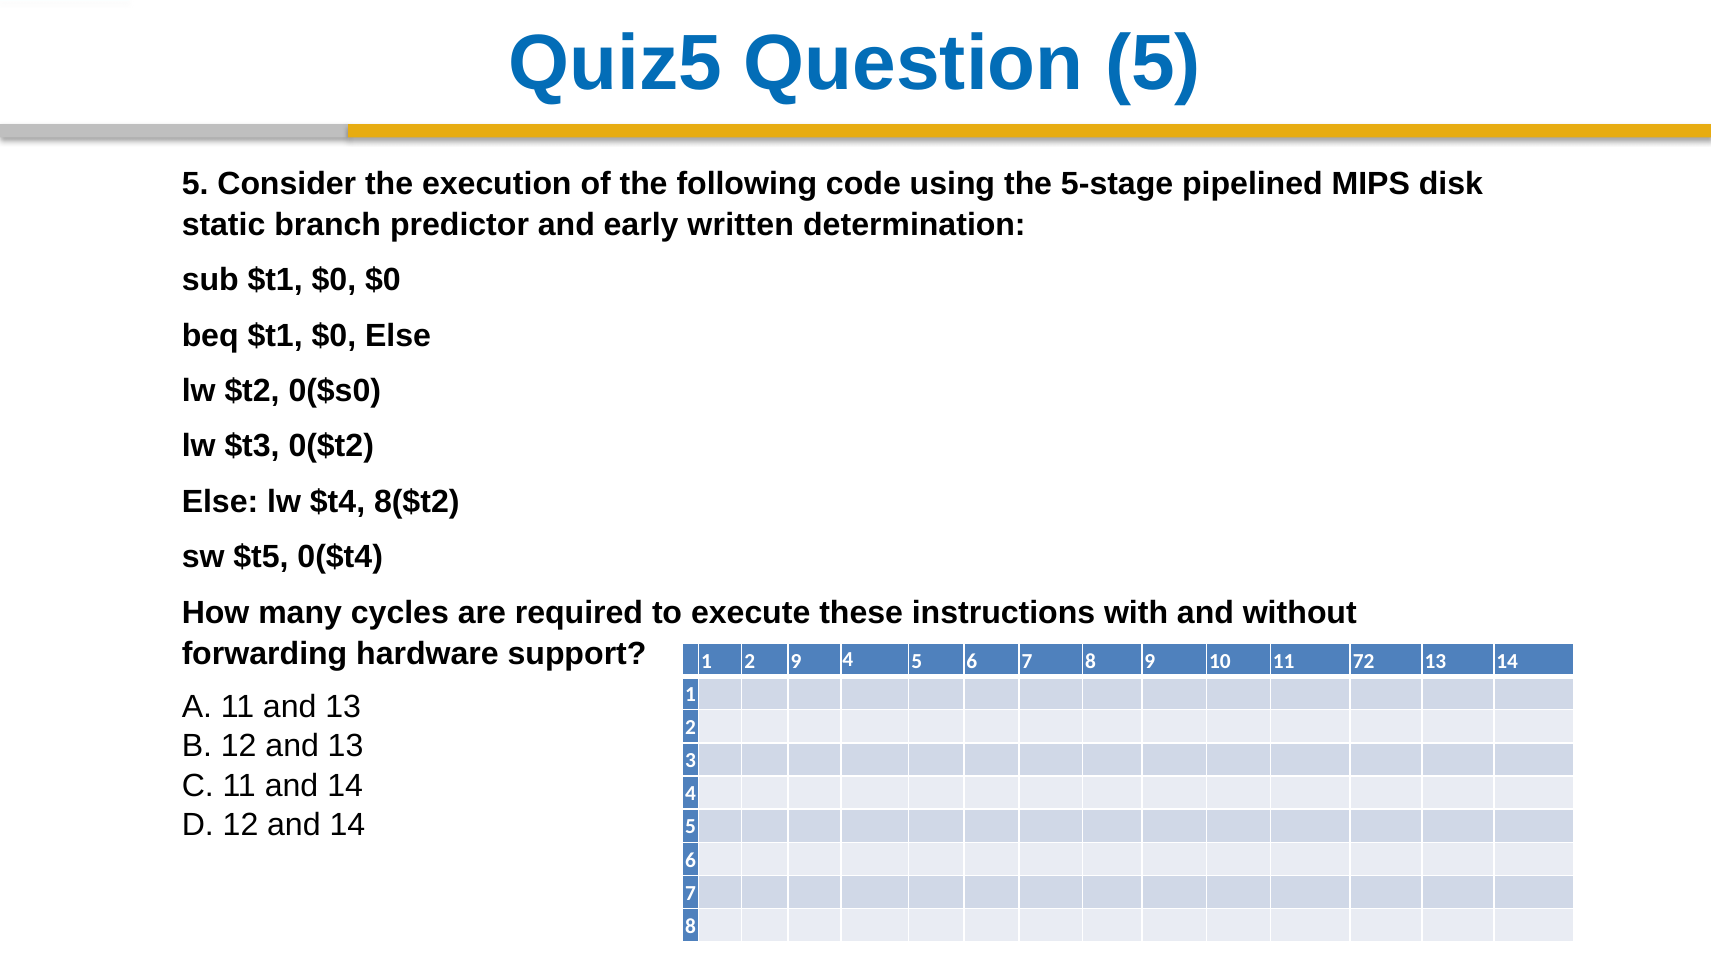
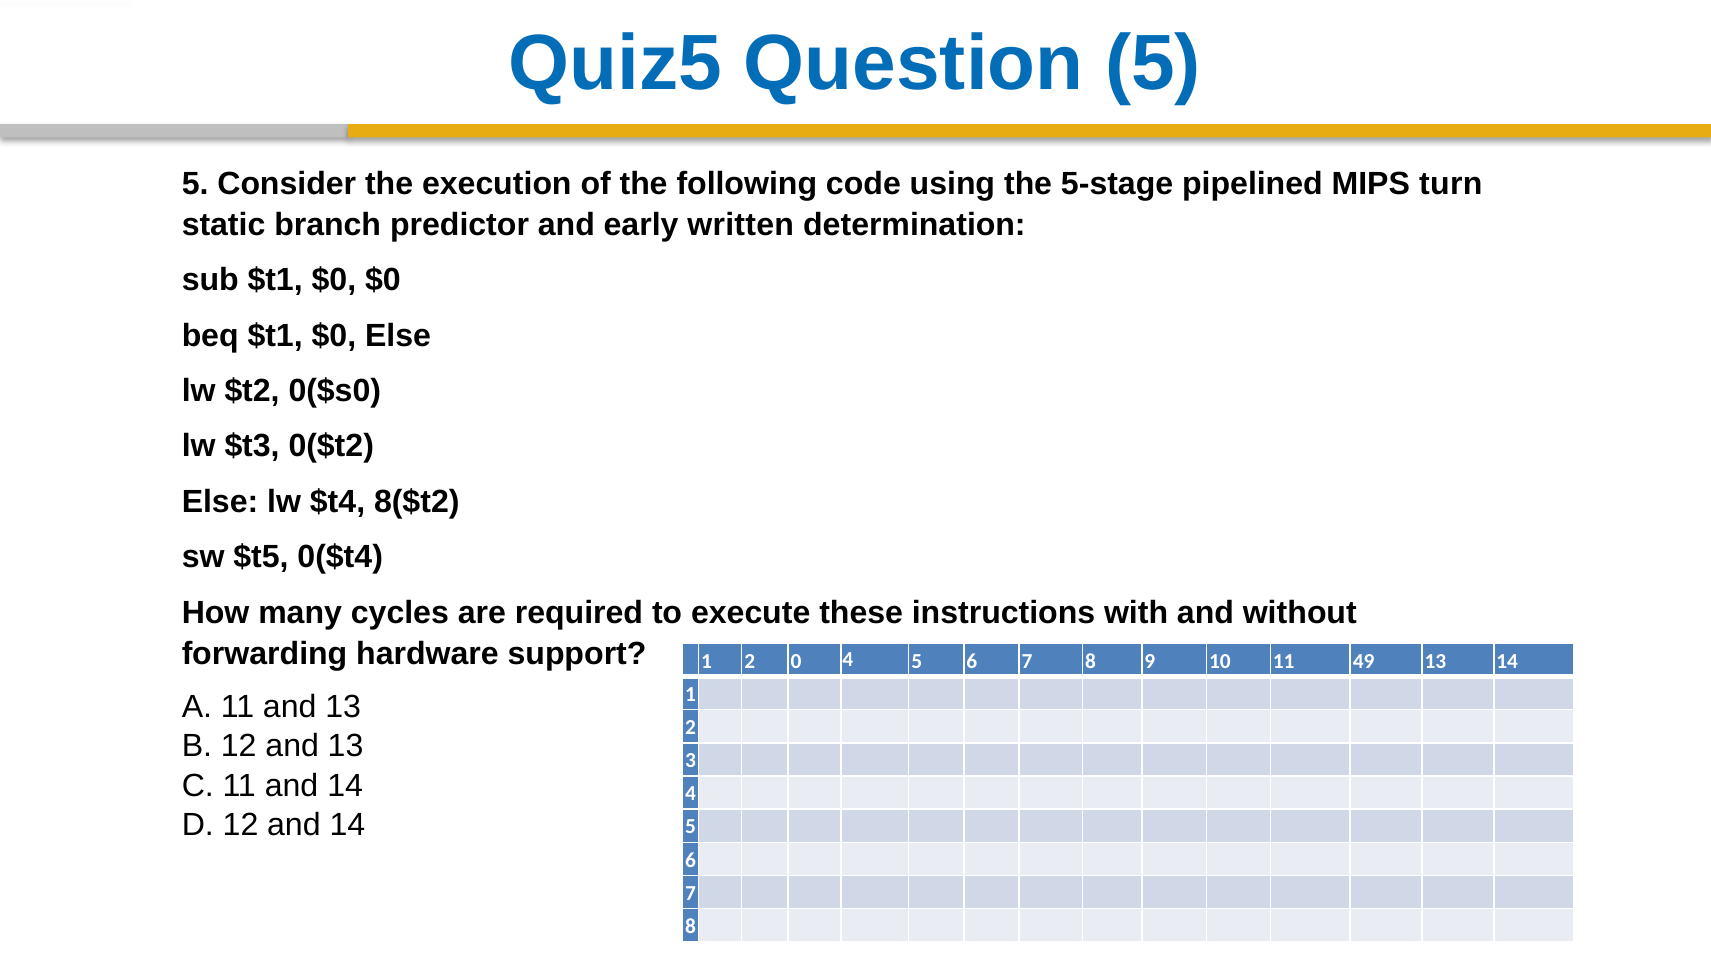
disk: disk -> turn (1451, 184)
2 9: 9 -> 0 (796, 661)
72: 72 -> 49 (1364, 661)
